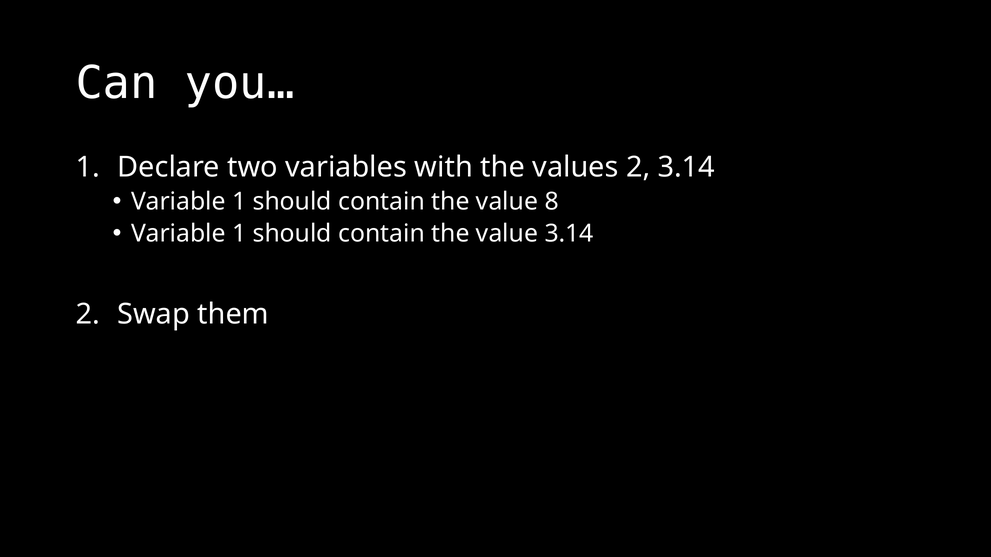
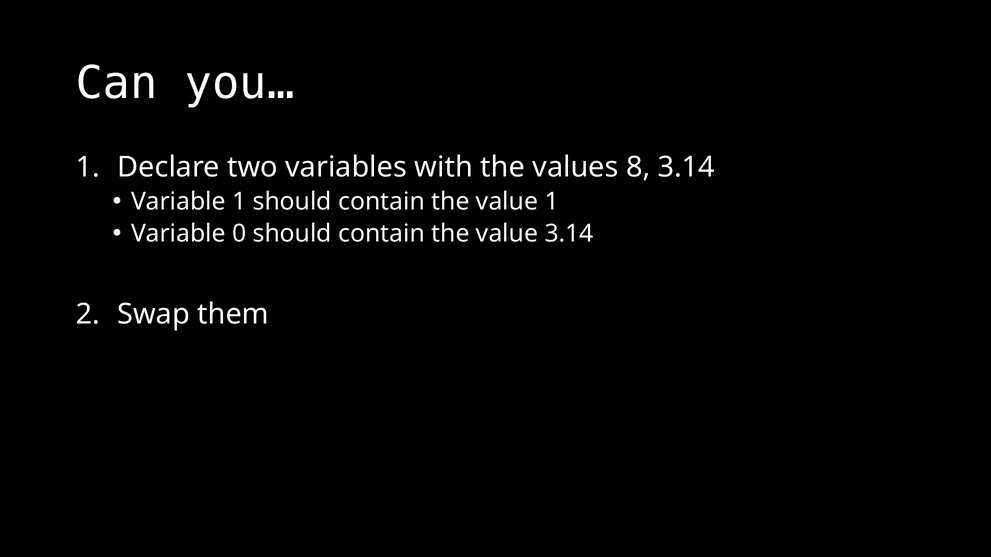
values 2: 2 -> 8 (638, 168)
value 8: 8 -> 1 (552, 202)
1: 1 -> 0 (239, 234)
